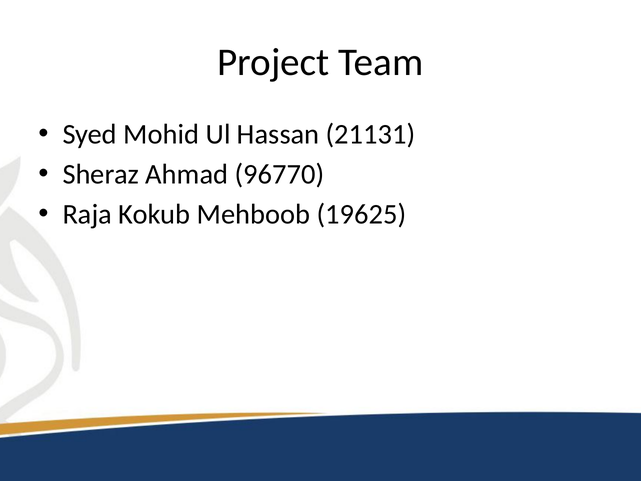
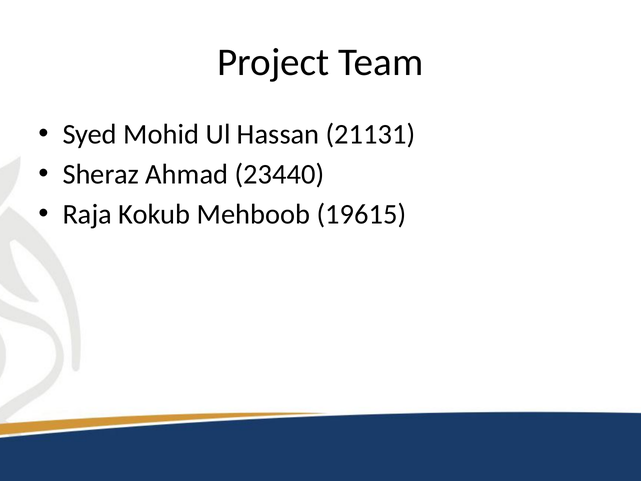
96770: 96770 -> 23440 (279, 174)
19625: 19625 -> 19615 (361, 214)
